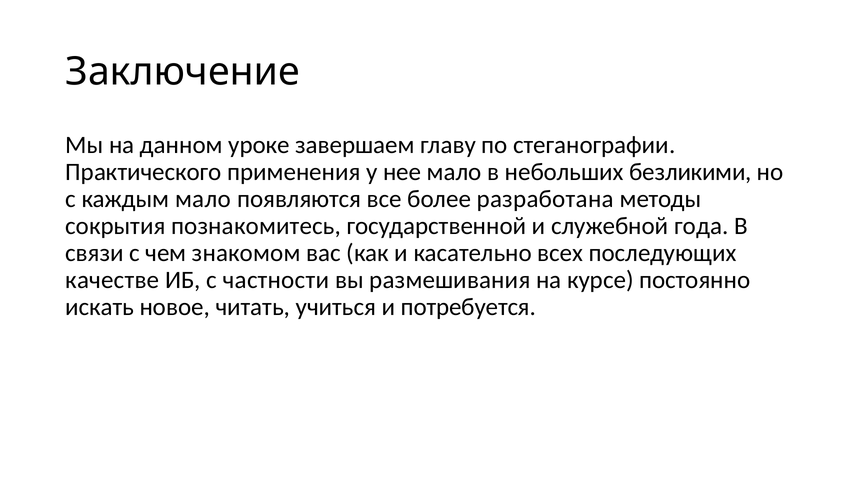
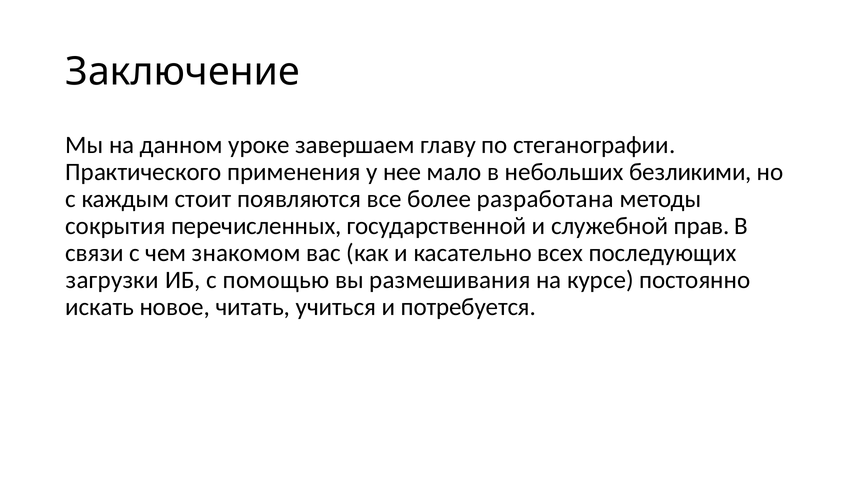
каждым мало: мало -> стоит (203, 199)
познакомитесь: познакомитесь -> перечисленных (256, 226)
года: года -> прав (702, 226)
качестве: качестве -> загрузки (112, 280)
частности: частности -> помощью (276, 280)
